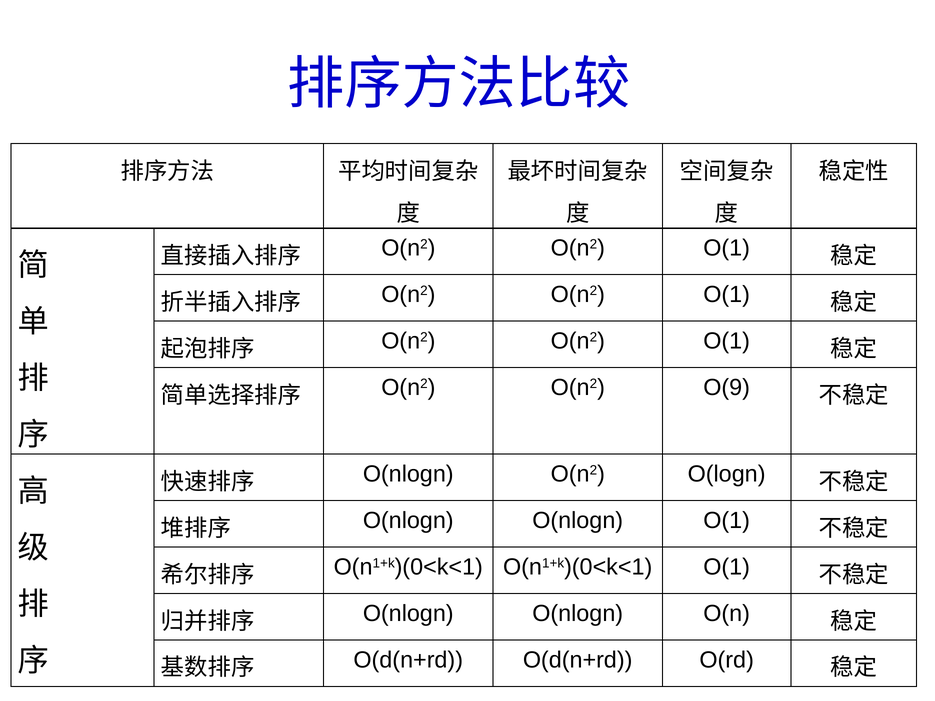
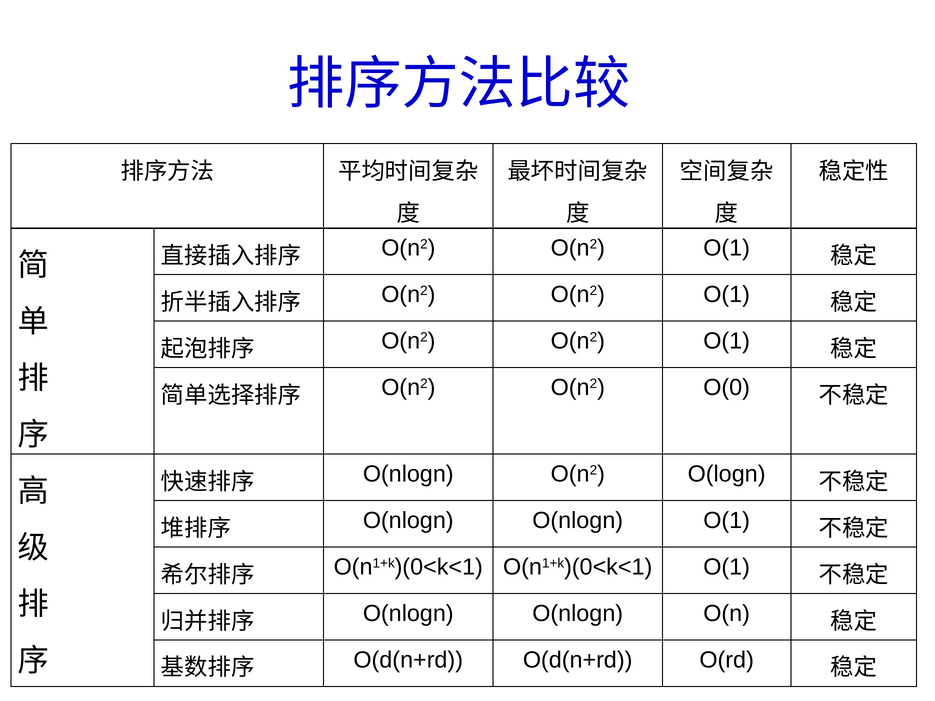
O(9: O(9 -> O(0 (727, 388)
